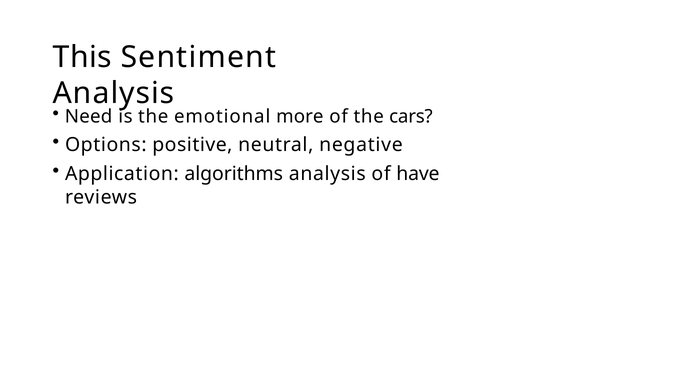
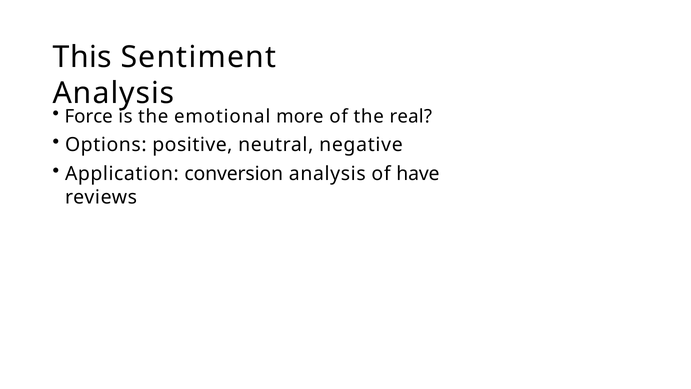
Need: Need -> Force (89, 116)
cars: cars -> real (411, 116)
algorithms: algorithms -> conversion (234, 174)
